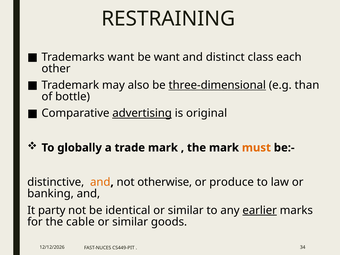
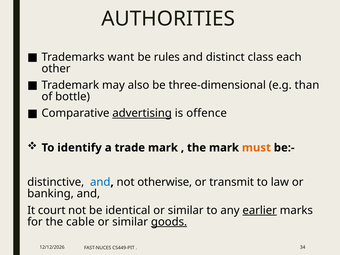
RESTRAINING: RESTRAINING -> AUTHORITIES (168, 19)
be want: want -> rules (167, 57)
three-dimensional underline: present -> none (217, 85)
original: original -> offence (207, 113)
globally: globally -> identify (80, 148)
and colour: orange -> blue (100, 182)
produce: produce -> transmit (232, 182)
party: party -> court (52, 210)
goods underline: none -> present (169, 222)
